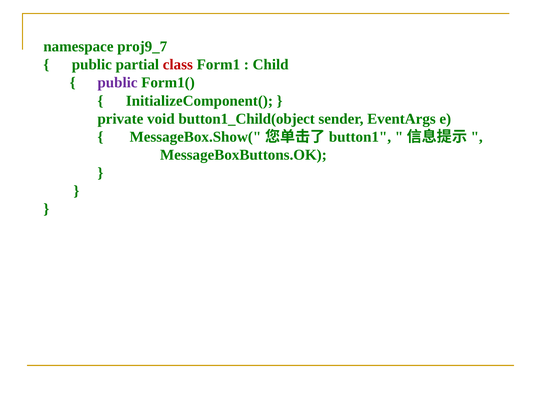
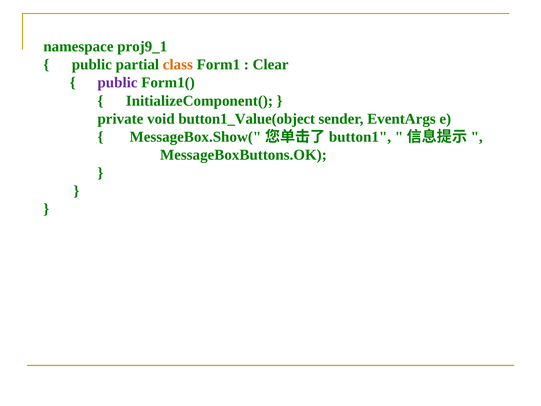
proj9_7: proj9_7 -> proj9_1 (142, 47)
class colour: red -> orange (178, 65)
Child: Child -> Clear (271, 65)
button1_Child(object: button1_Child(object -> button1_Value(object (247, 119)
